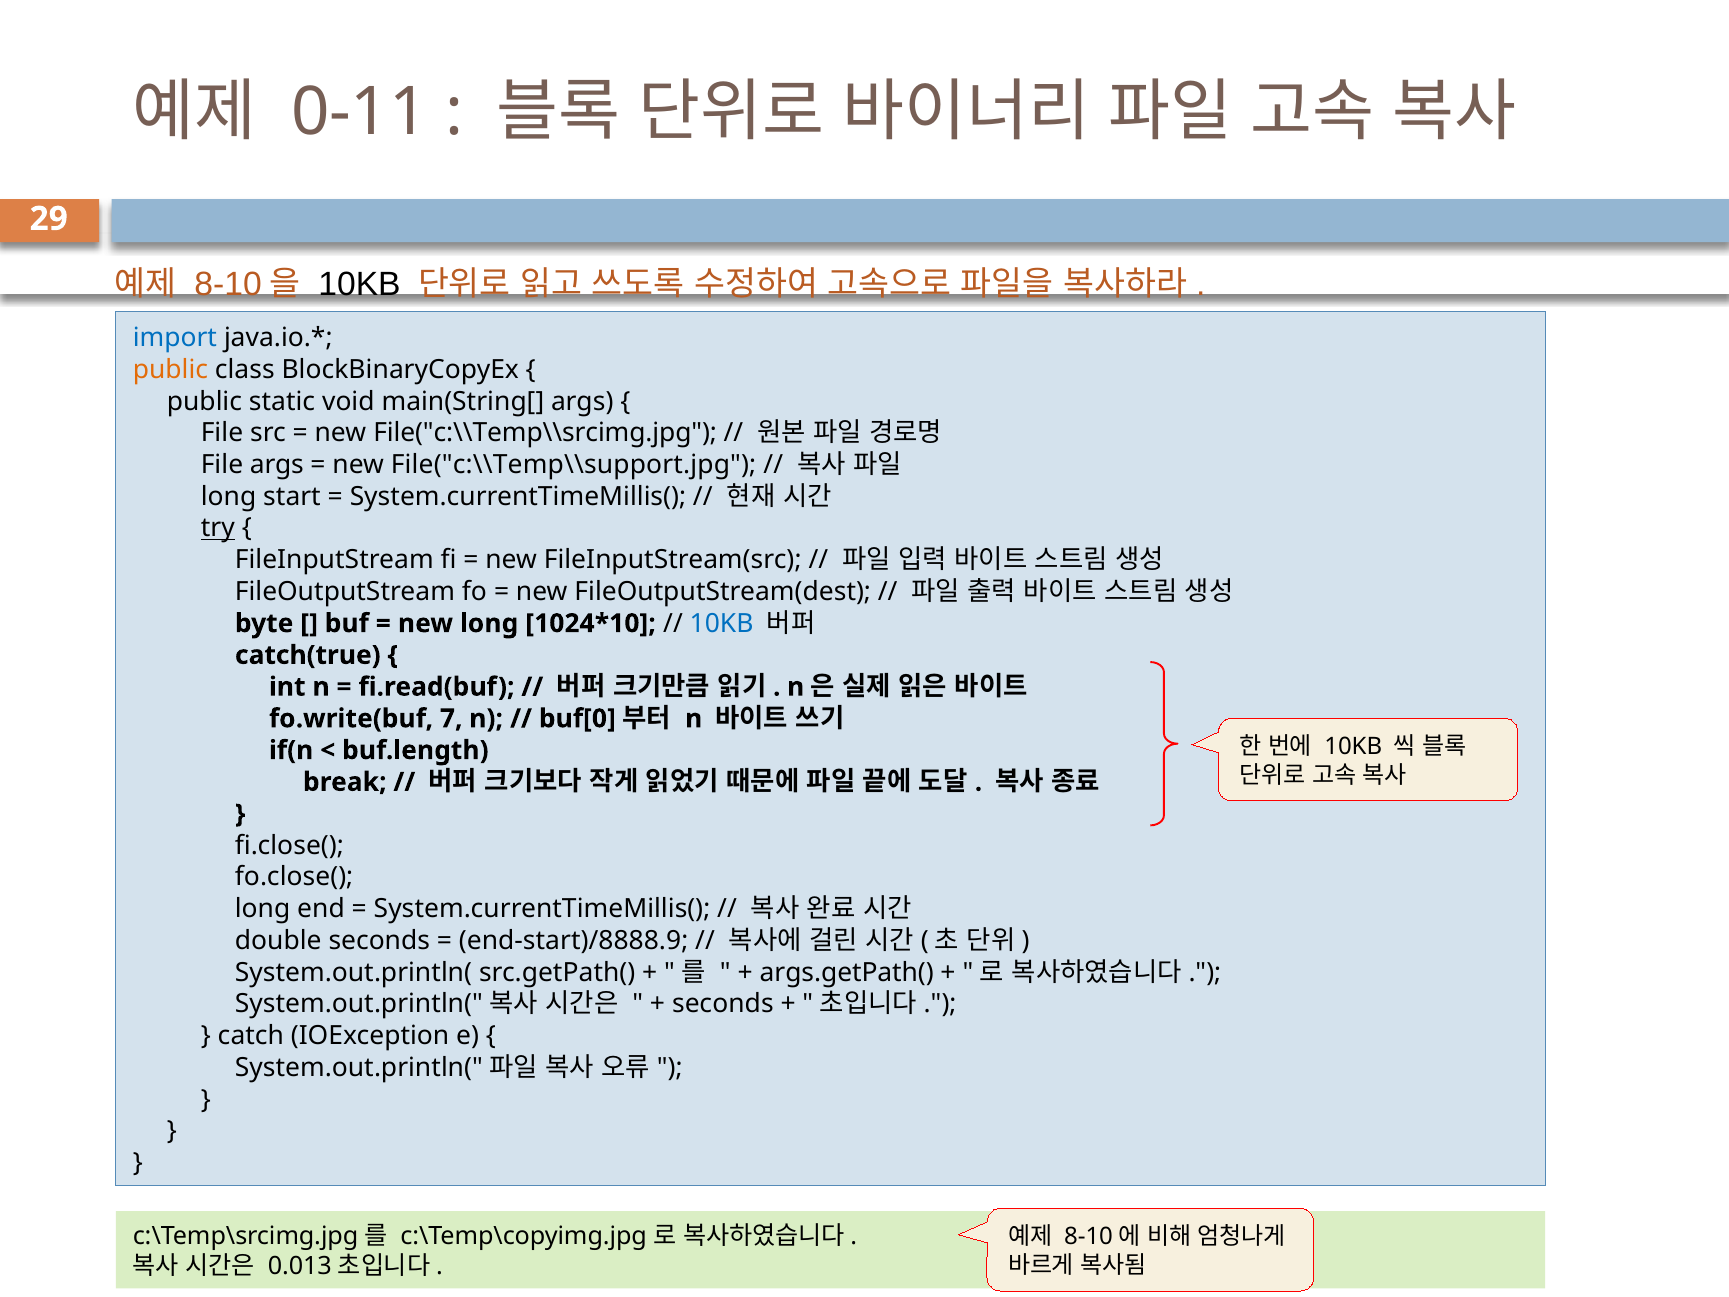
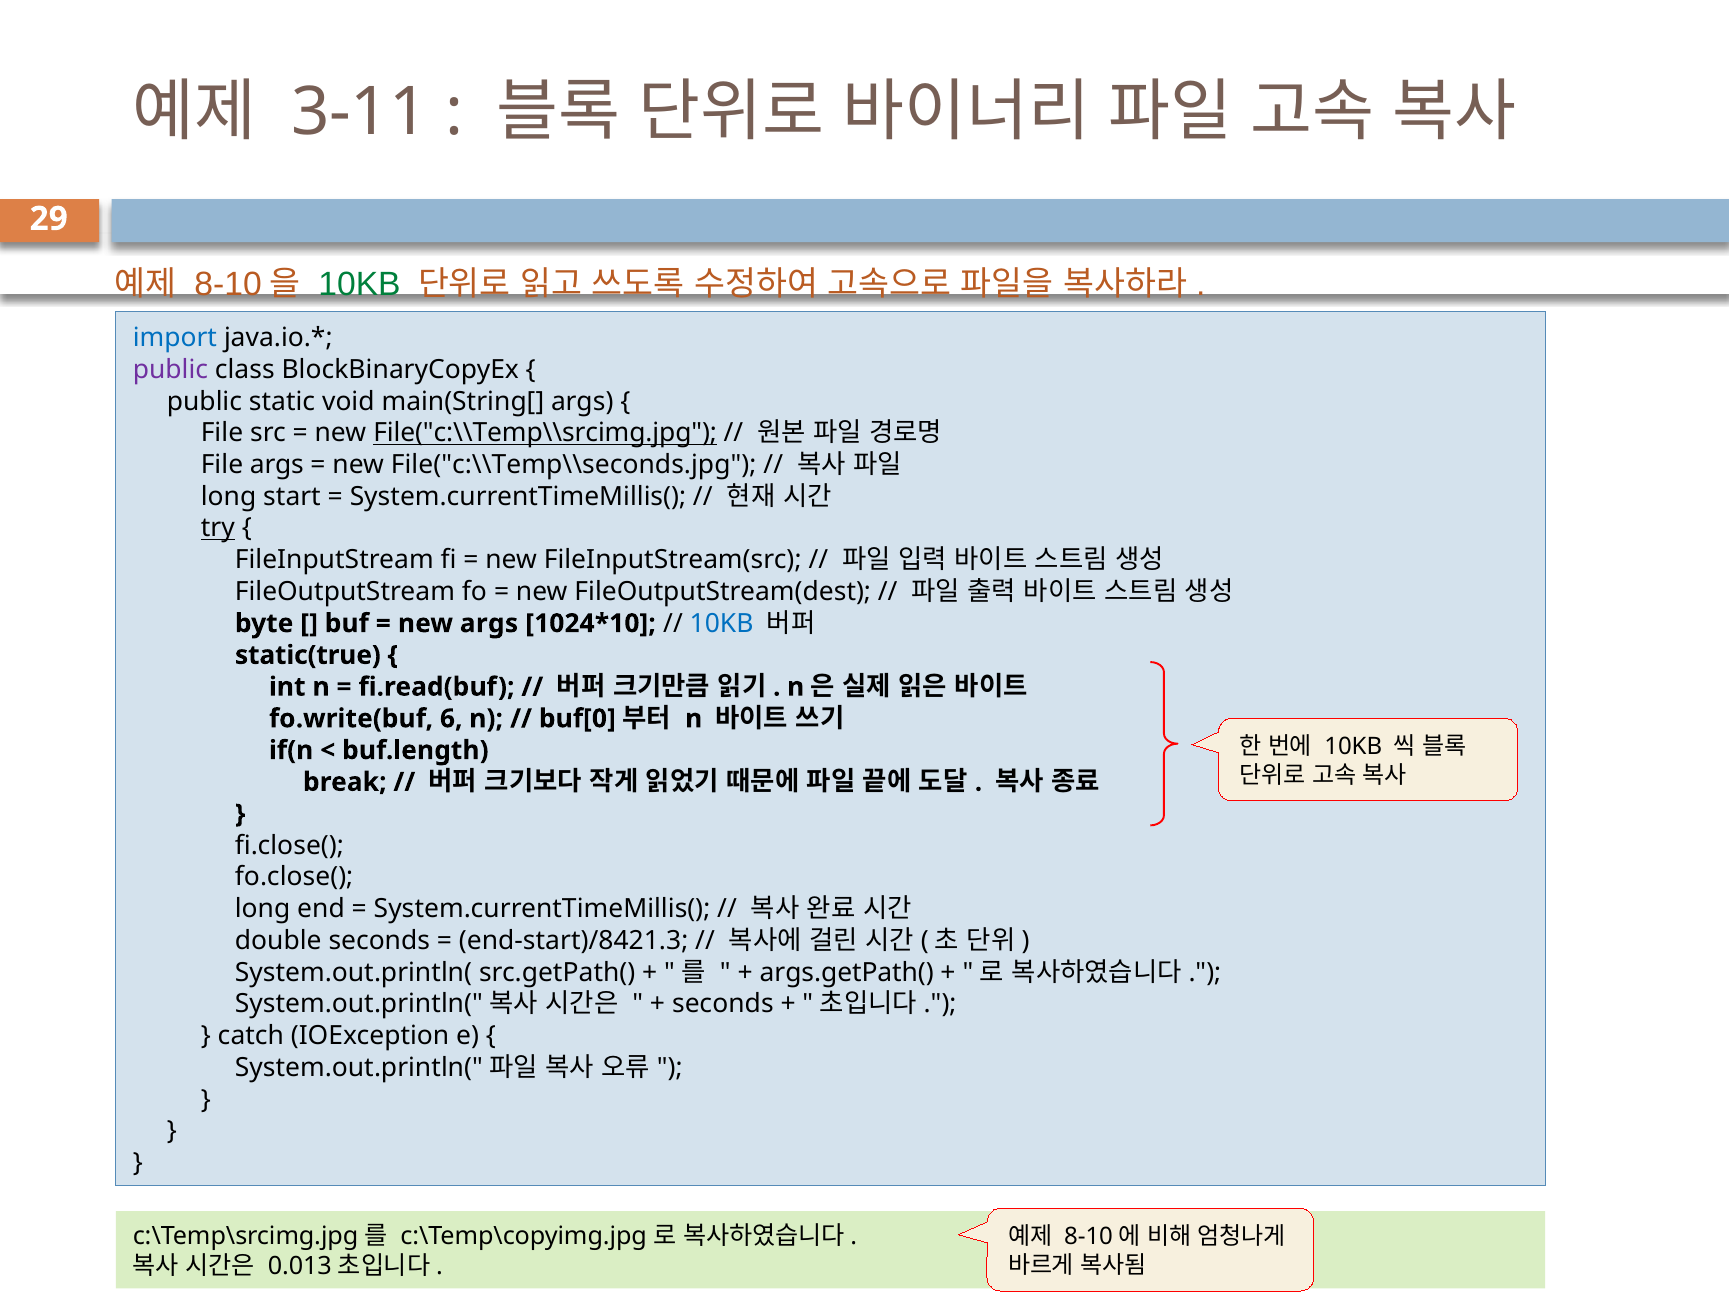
0-11: 0-11 -> 3-11 (359, 112)
10KB colour: black -> green (359, 285)
public colour: orange -> purple (170, 370)
File("c:\\Temp\\srcimg.jpg underline: none -> present (545, 433)
File("c:\\Temp\\support.jpg: File("c:\\Temp\\support.jpg -> File("c:\\Temp\\seconds.jpg (574, 465)
new long: long -> args (489, 623)
catch(true: catch(true -> static(true (308, 655)
7: 7 -> 6 (451, 718)
end-start)/8888.9: end-start)/8888.9 -> end-start)/8421.3 (574, 941)
